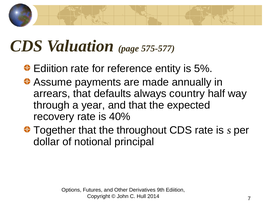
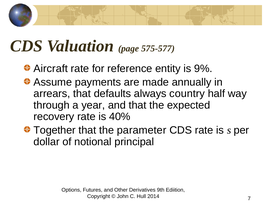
Ediition: Ediition -> Aircraft (51, 69)
5%: 5% -> 9% (203, 69)
throughout: throughout -> parameter (142, 131)
